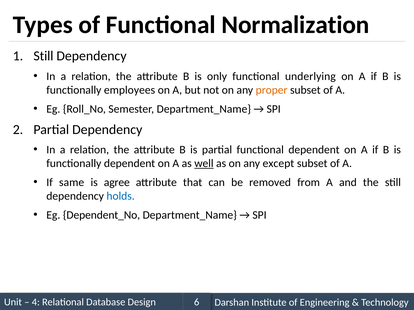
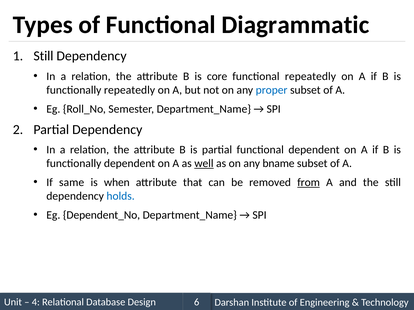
Normalization: Normalization -> Diagrammatic (295, 25)
only: only -> core (217, 76)
functional underlying: underlying -> repeatedly (310, 76)
functionally employees: employees -> repeatedly (130, 90)
proper colour: orange -> blue (272, 90)
except: except -> bname (279, 164)
agree: agree -> when (117, 183)
from underline: none -> present (309, 183)
